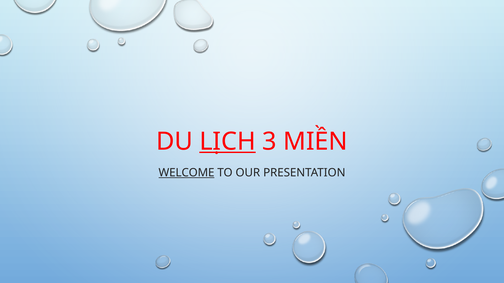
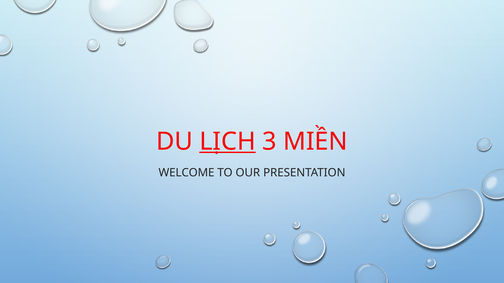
WELCOME underline: present -> none (187, 173)
